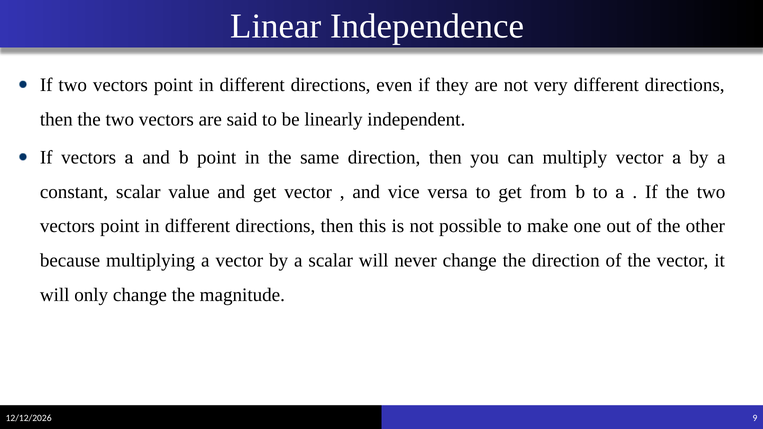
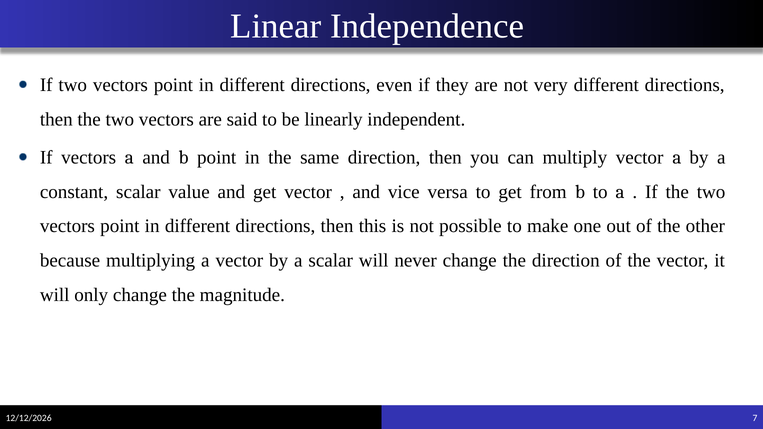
9: 9 -> 7 (755, 418)
